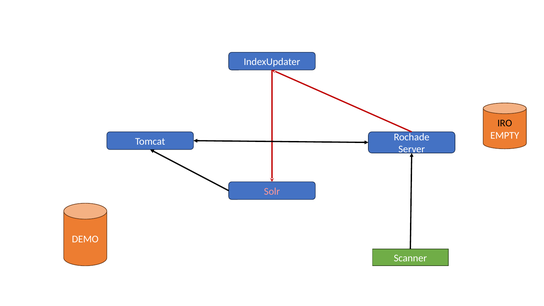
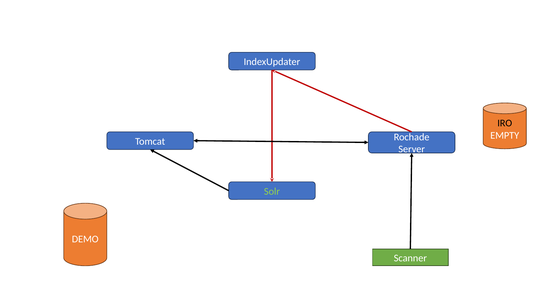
Solr colour: pink -> light green (272, 191)
